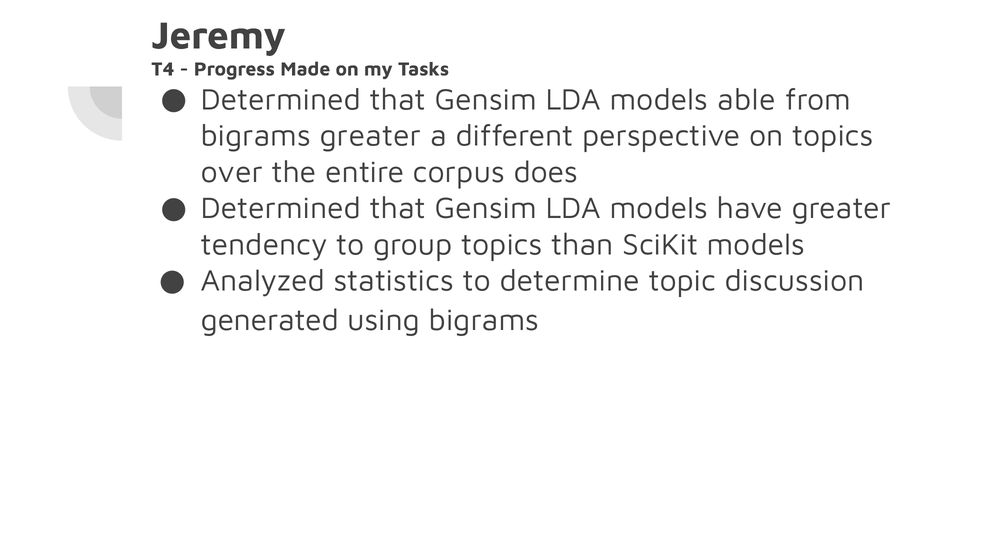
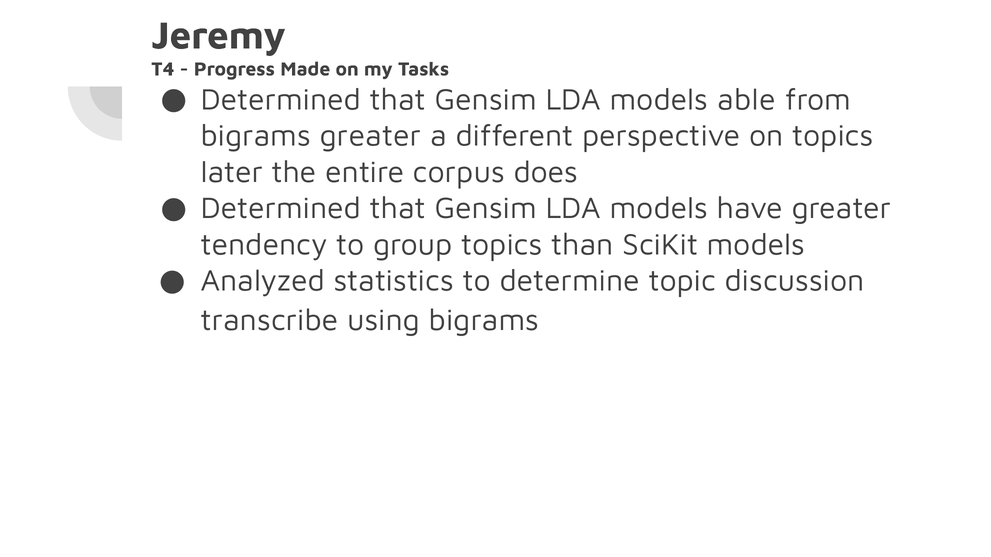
over: over -> later (232, 172)
generated: generated -> transcribe (270, 320)
